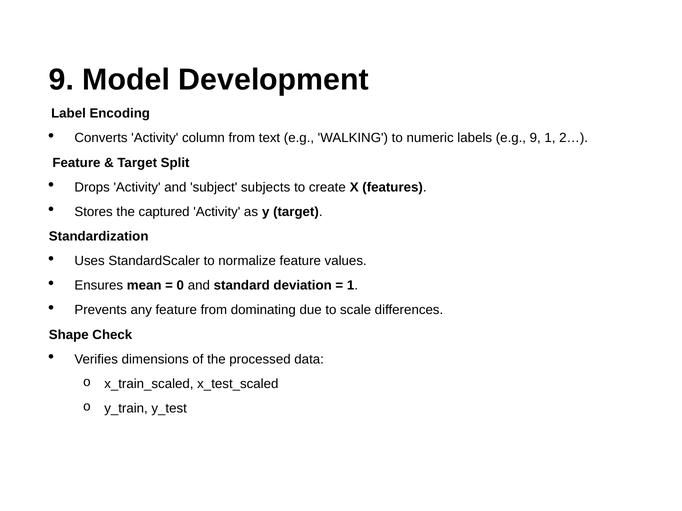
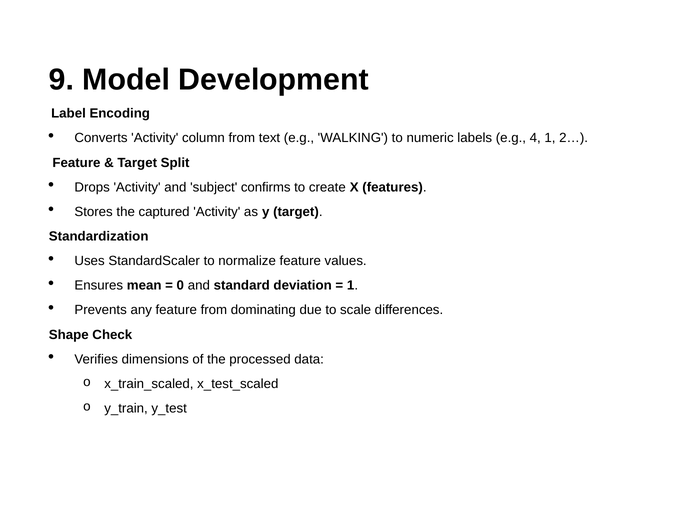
e.g 9: 9 -> 4 (535, 138)
subjects: subjects -> confirms (266, 187)
